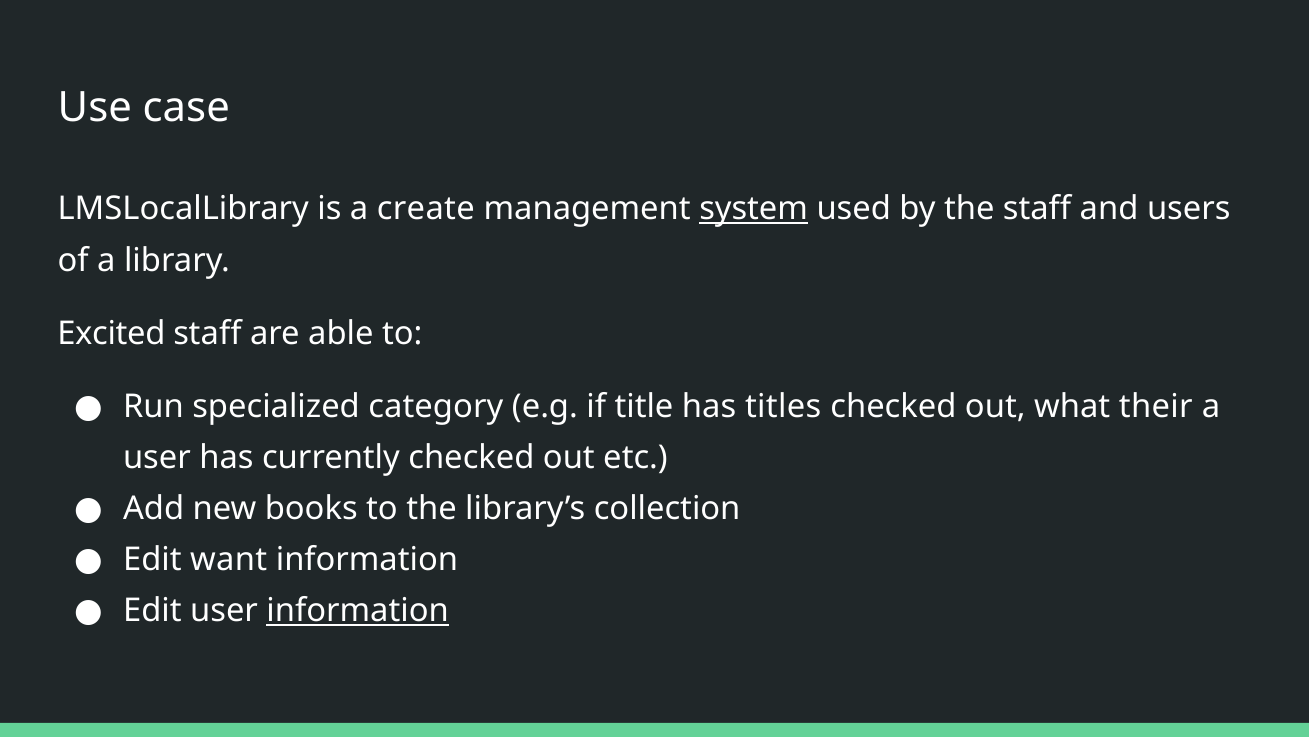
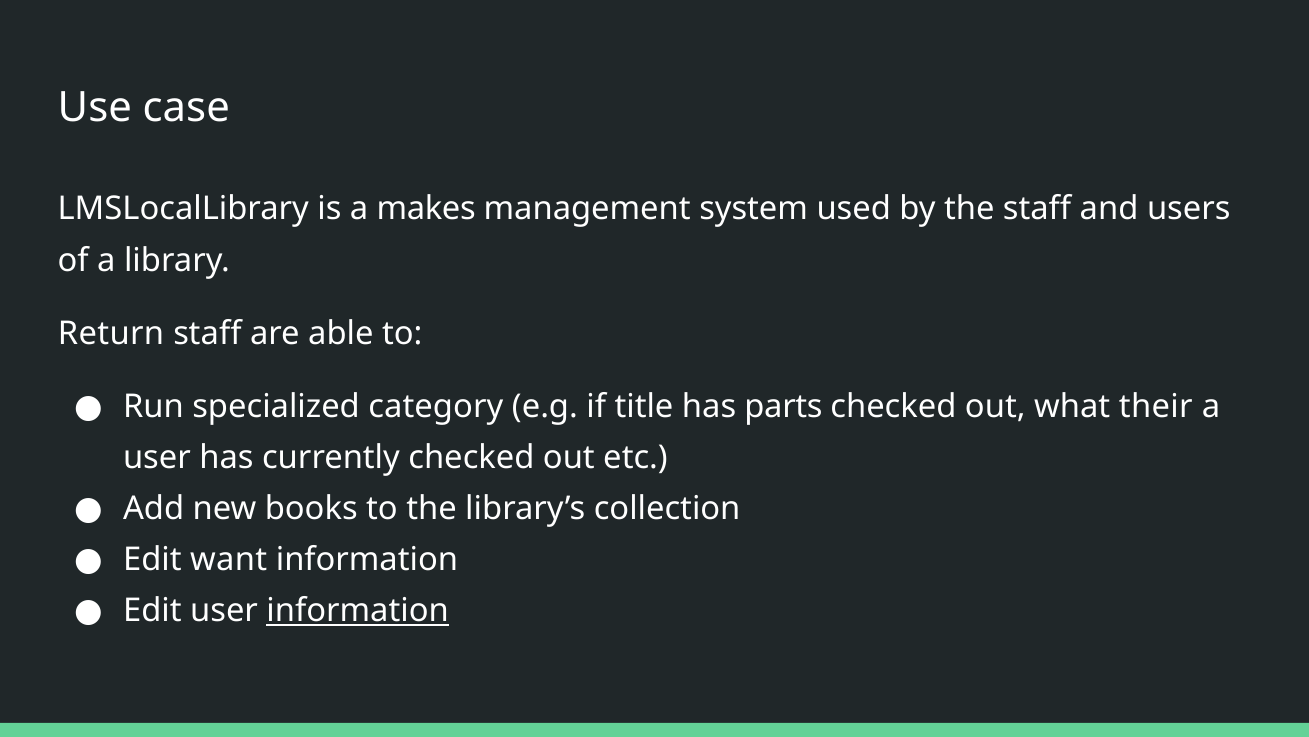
create: create -> makes (426, 209)
system underline: present -> none (754, 209)
Excited: Excited -> Return (111, 333)
titles: titles -> parts (784, 406)
